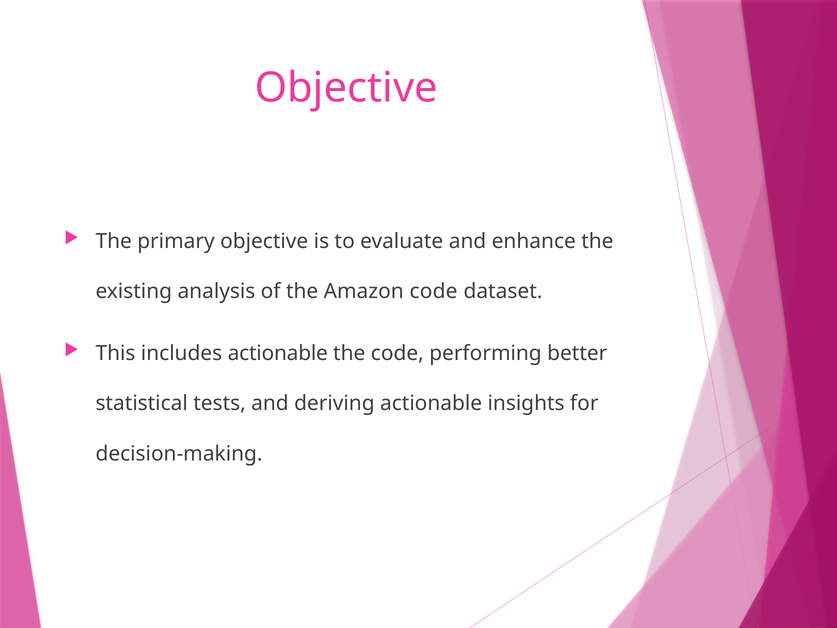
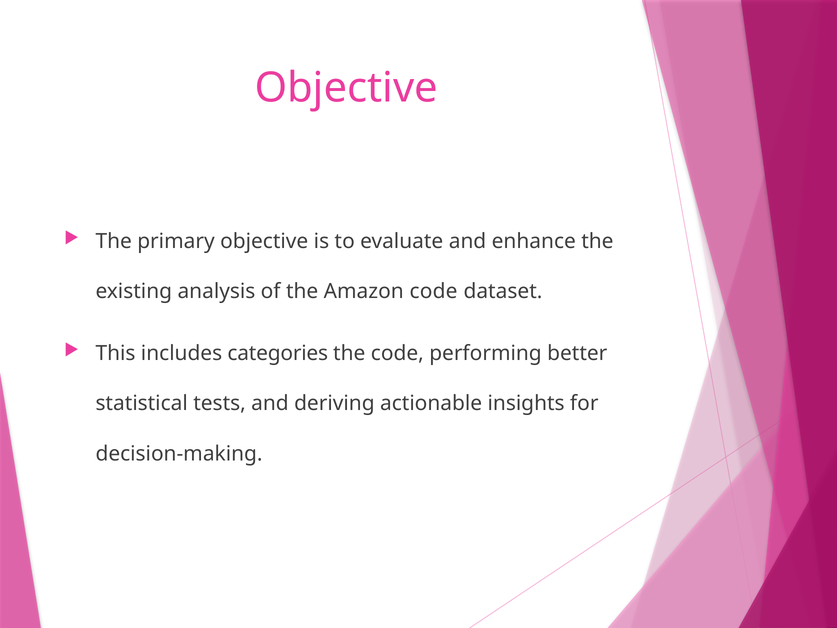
includes actionable: actionable -> categories (278, 353)
